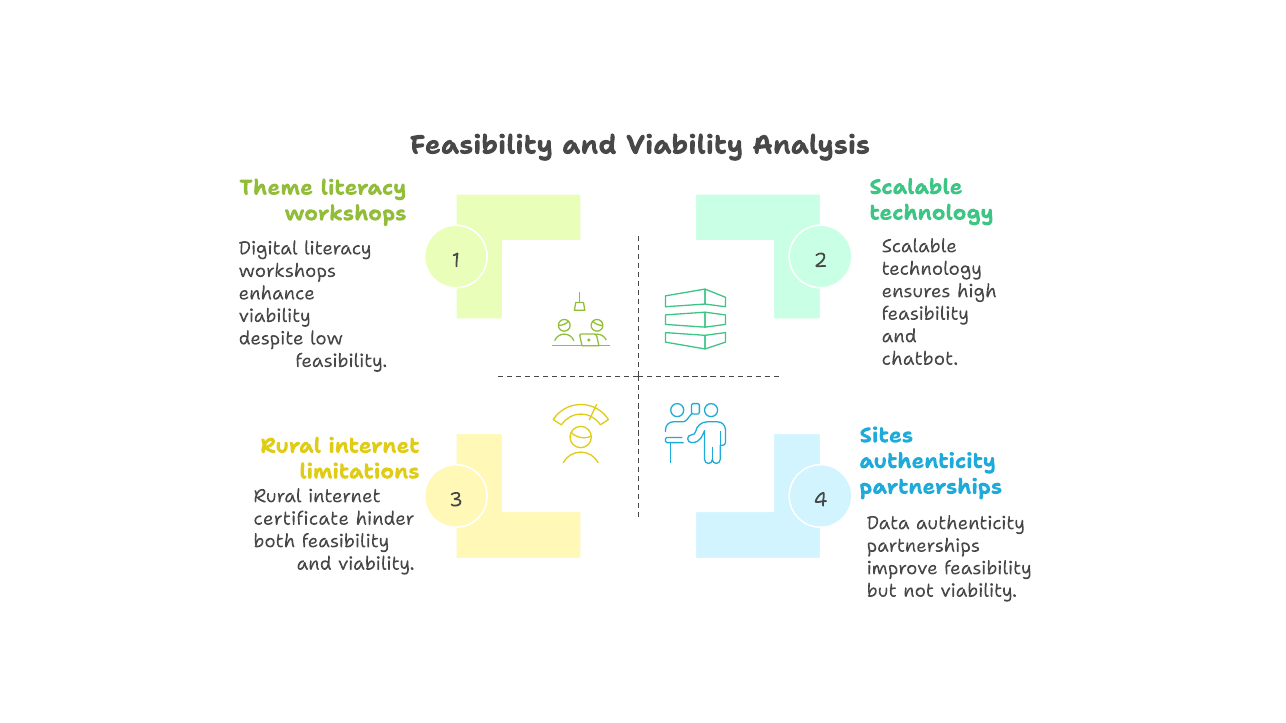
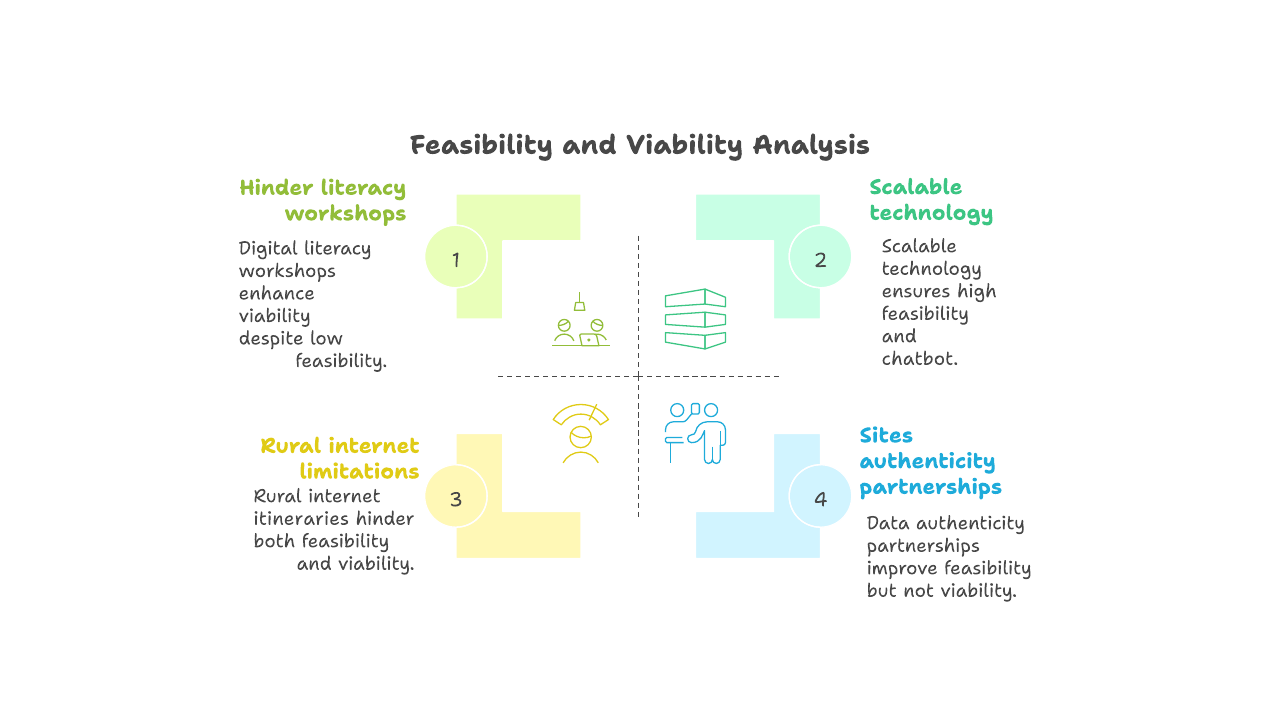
Theme: Theme -> Hinder (276, 188)
certificate: certificate -> itineraries (301, 519)
